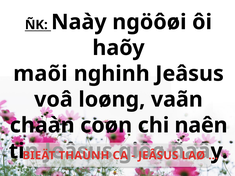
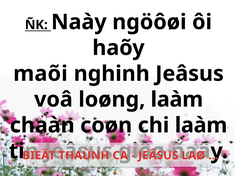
loøng vaãn: vaãn -> laàm (177, 100)
chi naên: naên -> laàm (201, 126)
